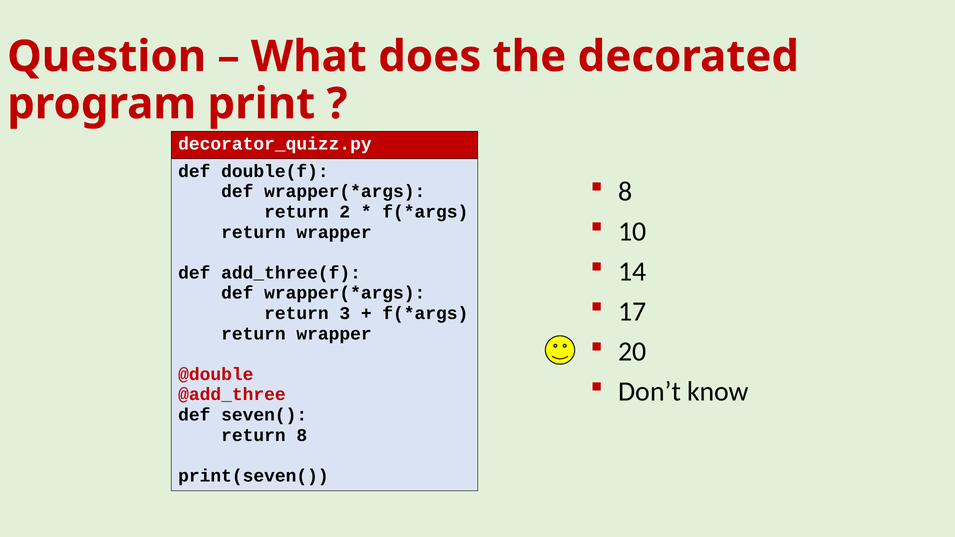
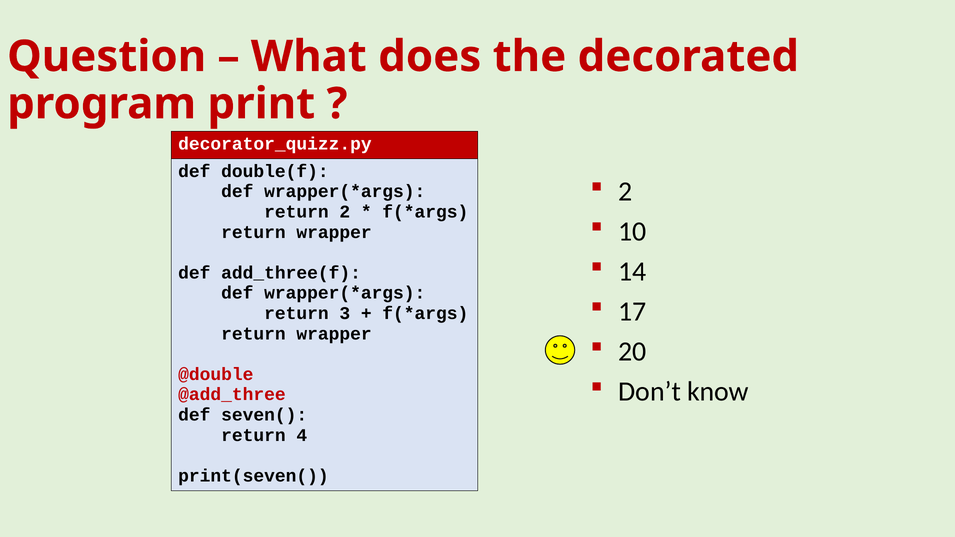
8: 8 -> 2 (625, 191)
return 8: 8 -> 4 (302, 435)
